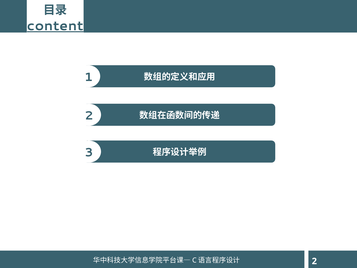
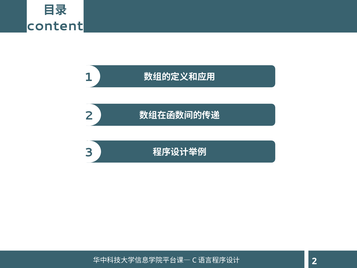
content underline: present -> none (55, 26)
